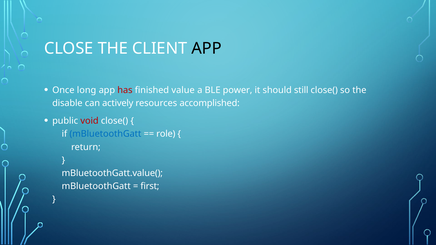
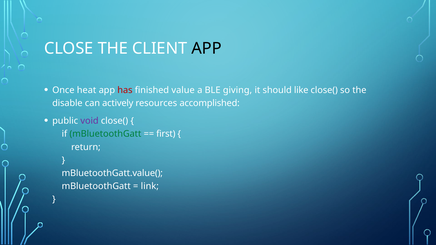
long: long -> heat (87, 90)
power: power -> giving (238, 90)
still: still -> like (301, 90)
void colour: red -> purple (90, 121)
mBluetoothGatt colour: blue -> green (105, 134)
role: role -> first (166, 134)
first: first -> link (150, 186)
